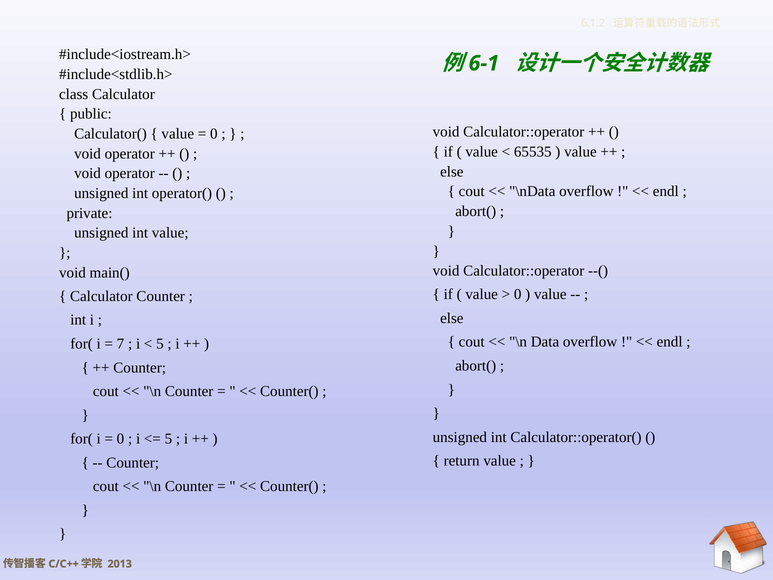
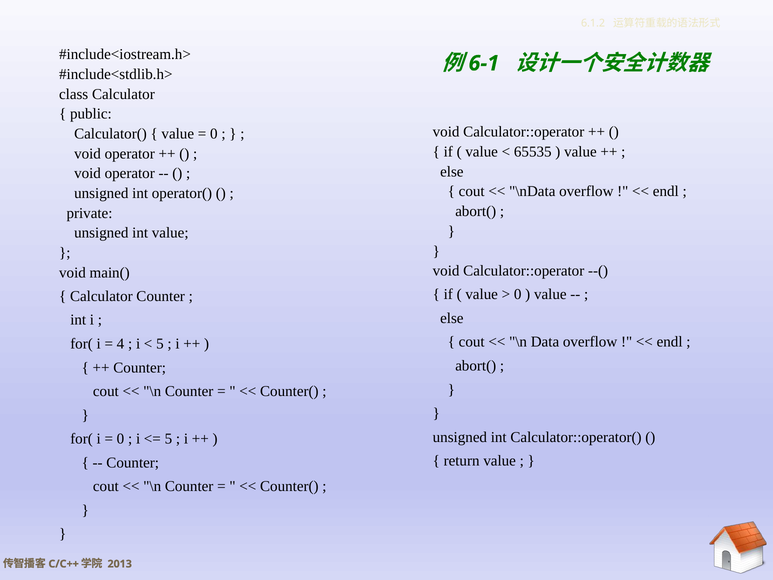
7: 7 -> 4 (120, 344)
